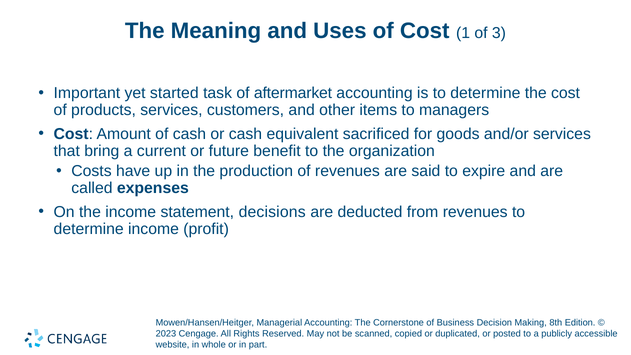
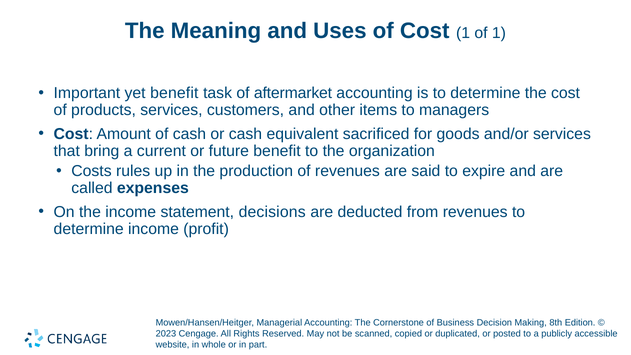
of 3: 3 -> 1 (499, 33)
yet started: started -> benefit (174, 93)
have: have -> rules (133, 171)
